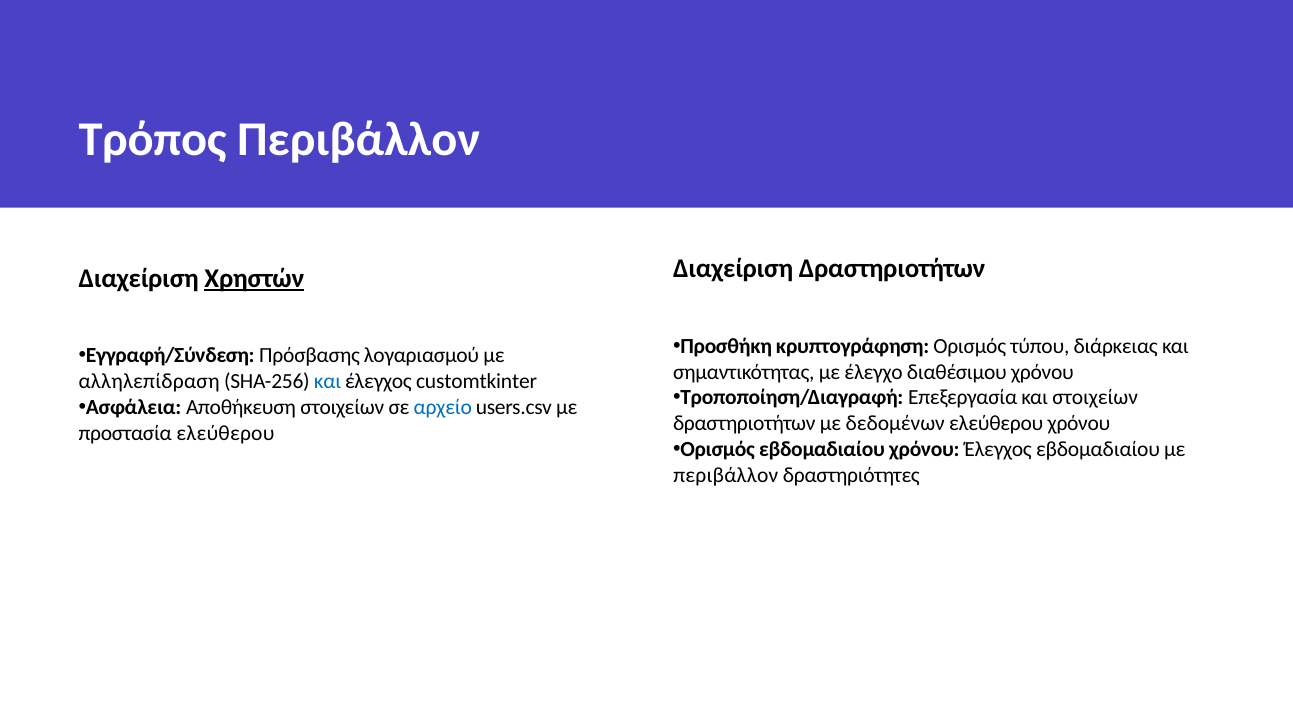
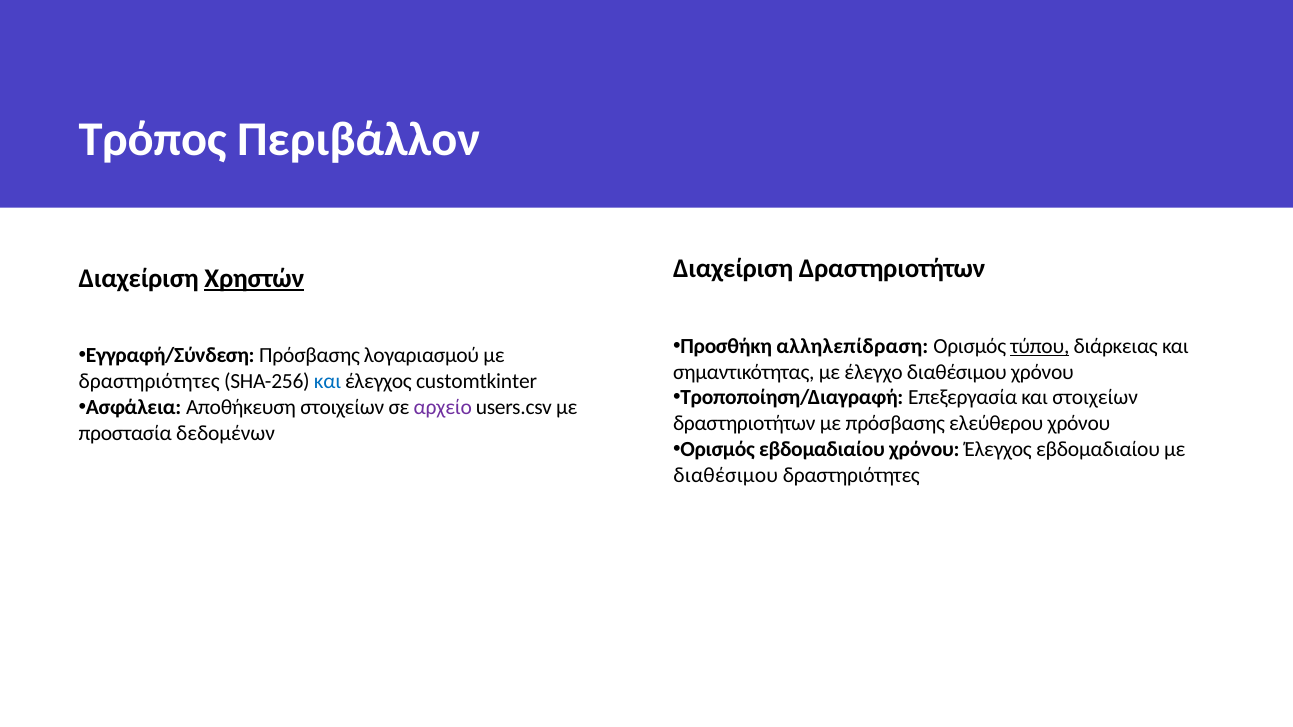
κρυπτογράφηση: κρυπτογράφηση -> αλληλεπίδραση (852, 346)
τύπου underline: none -> present (1040, 346)
αλληλεπίδραση: αλληλεπίδραση -> δραστηριότητες (149, 382)
αρχείο colour: blue -> purple (443, 408)
με δεδομένων: δεδομένων -> πρόσβασης (895, 424)
προστασία ελεύθερου: ελεύθερου -> δεδομένων (226, 433)
περιβάλλον: περιβάλλον -> διαθέσιμου (726, 475)
